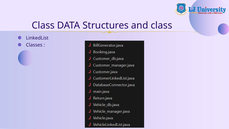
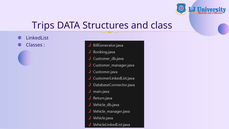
Class: Class -> Trips (43, 25)
